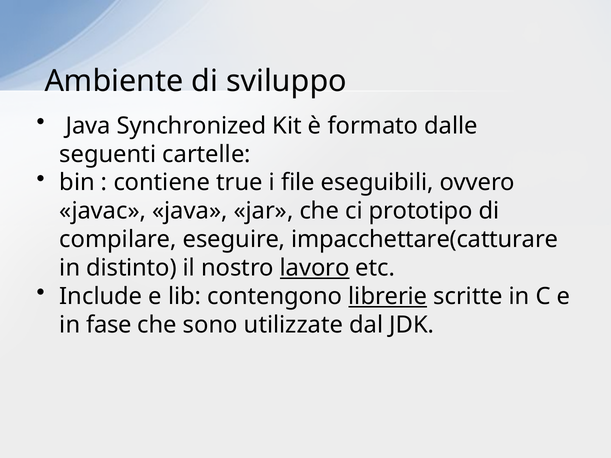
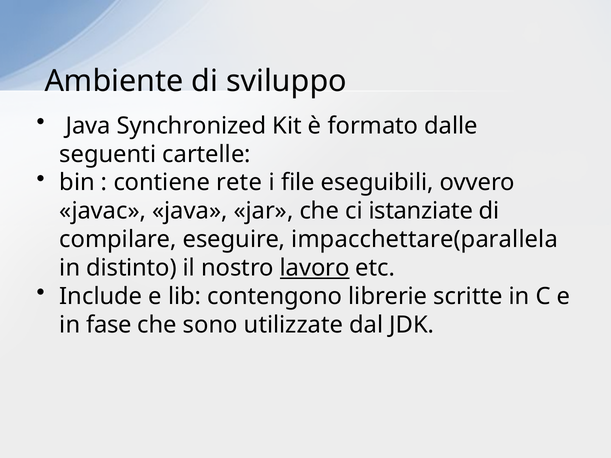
true: true -> rete (239, 183)
prototipo: prototipo -> istanziate (421, 211)
impacchettare(catturare: impacchettare(catturare -> impacchettare(parallela (425, 240)
librerie underline: present -> none (388, 297)
